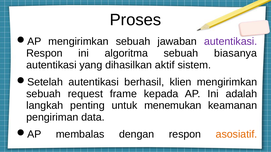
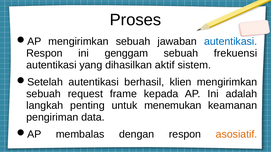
autentikasi colour: purple -> blue (231, 42)
algoritma: algoritma -> genggam (126, 53)
biasanya: biasanya -> frekuensi (236, 53)
